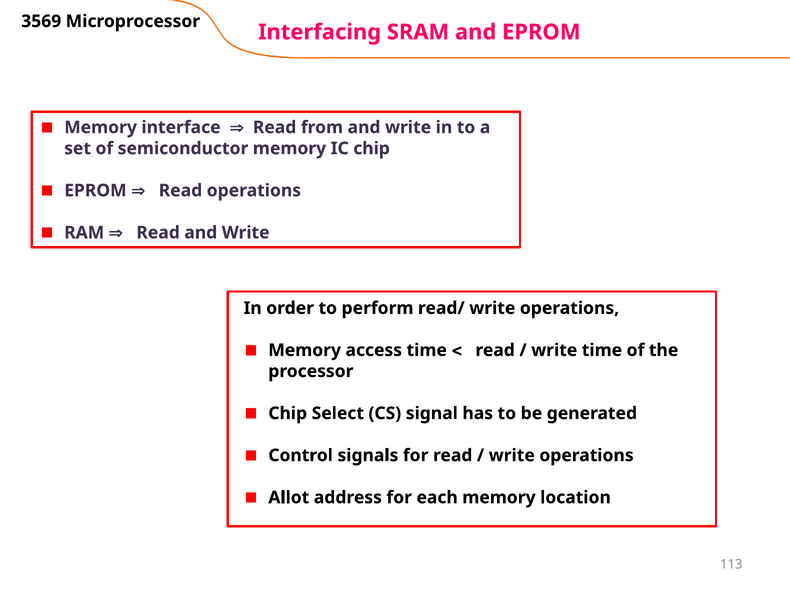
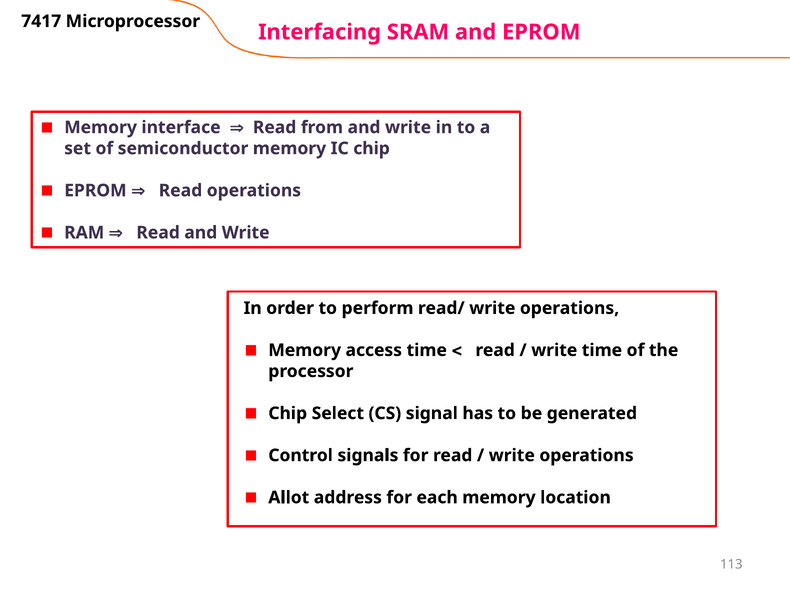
3569: 3569 -> 7417 (41, 21)
